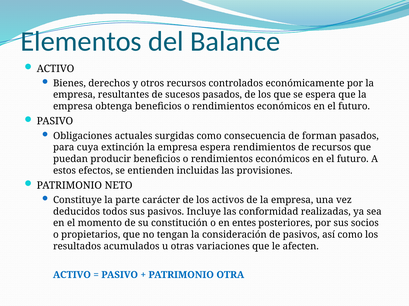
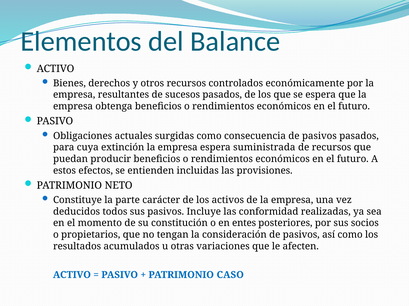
consecuencia de forman: forman -> pasivos (319, 136)
espera rendimientos: rendimientos -> suministrada (264, 148)
OTRA: OTRA -> CASO (230, 275)
